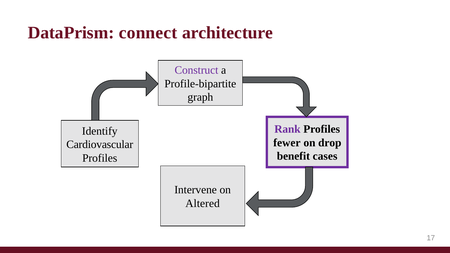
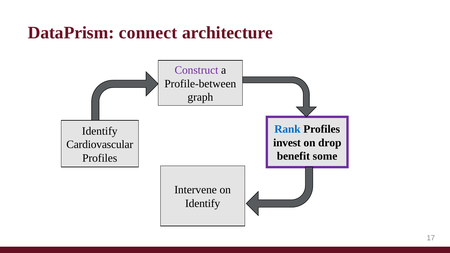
Profile-bipartite: Profile-bipartite -> Profile-between (200, 84)
Rank colour: purple -> blue (287, 129)
fewer: fewer -> invest (287, 143)
cases: cases -> some (325, 156)
Altered: Altered -> Identify (203, 204)
